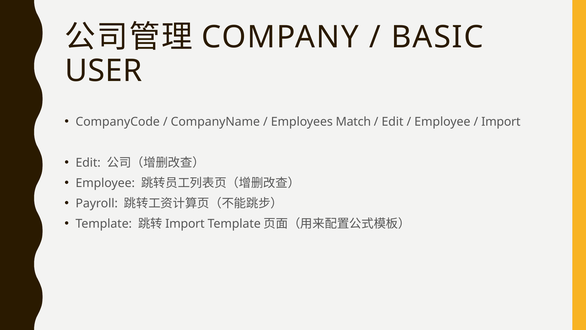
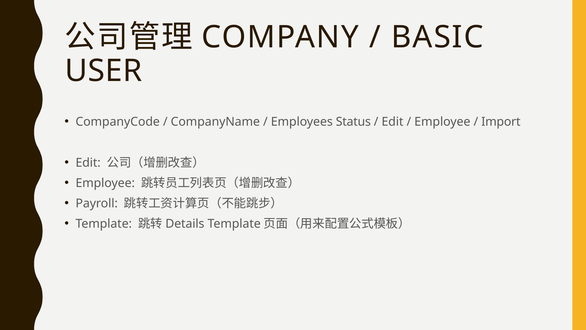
Match: Match -> Status (353, 122)
Import: Import -> Details (185, 224)
